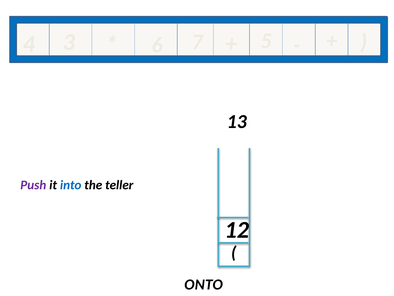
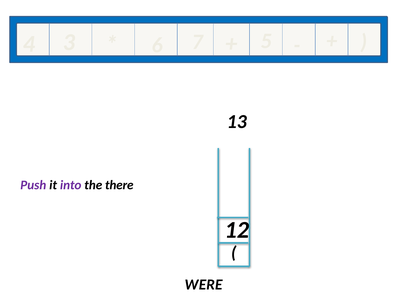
into colour: blue -> purple (71, 185)
teller: teller -> there (119, 185)
ONTO: ONTO -> WERE (204, 284)
